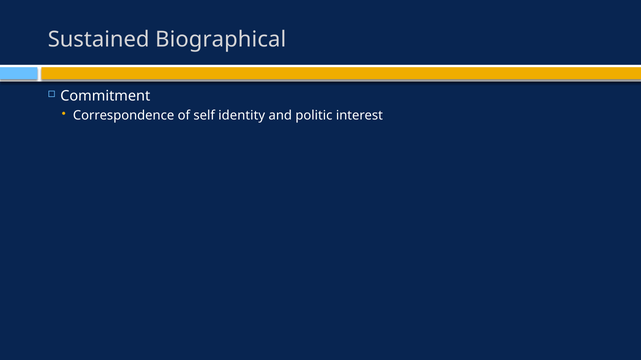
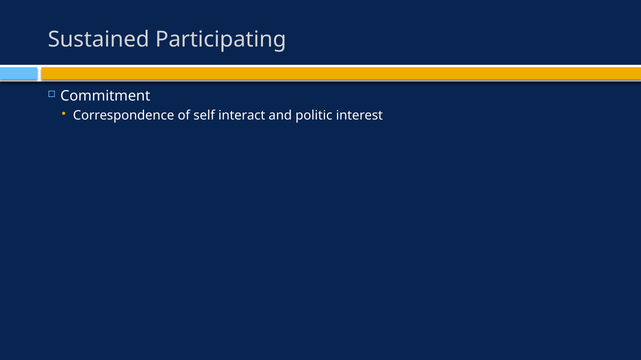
Biographical: Biographical -> Participating (221, 40)
identity: identity -> interact (242, 115)
